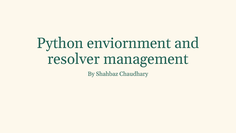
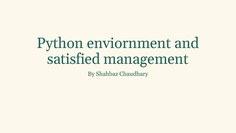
resolver: resolver -> satisfied (74, 59)
